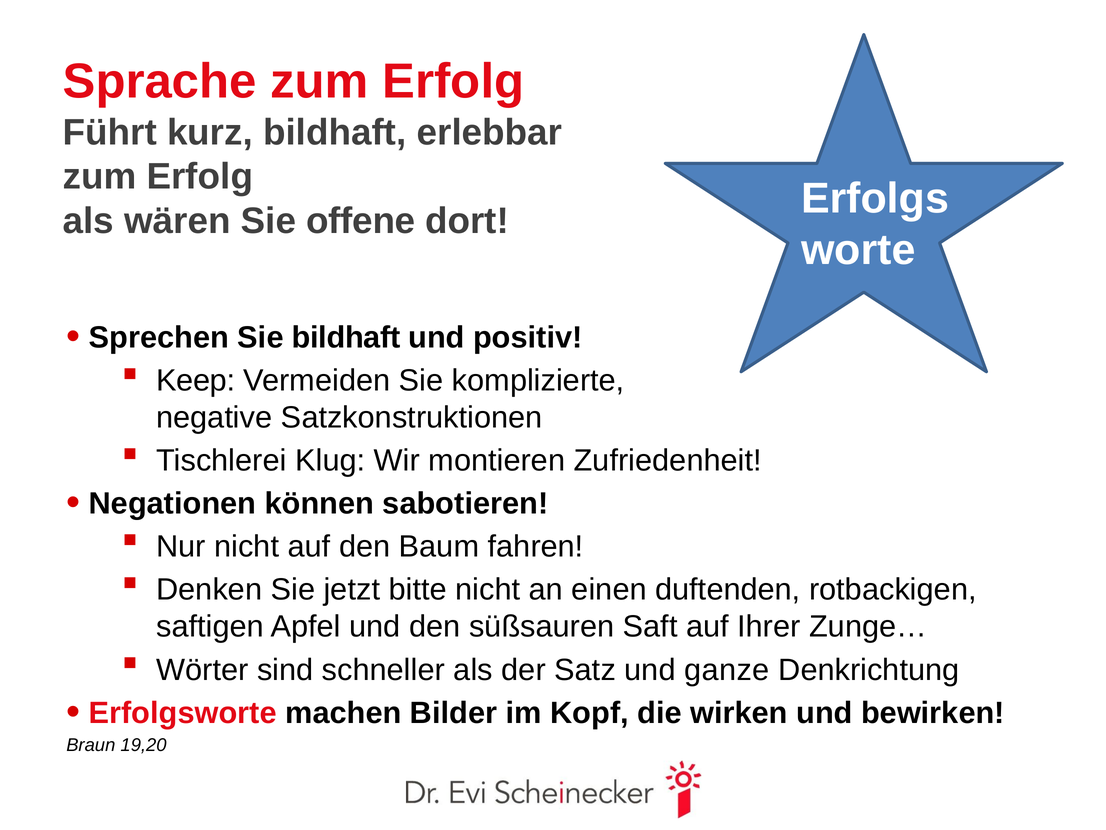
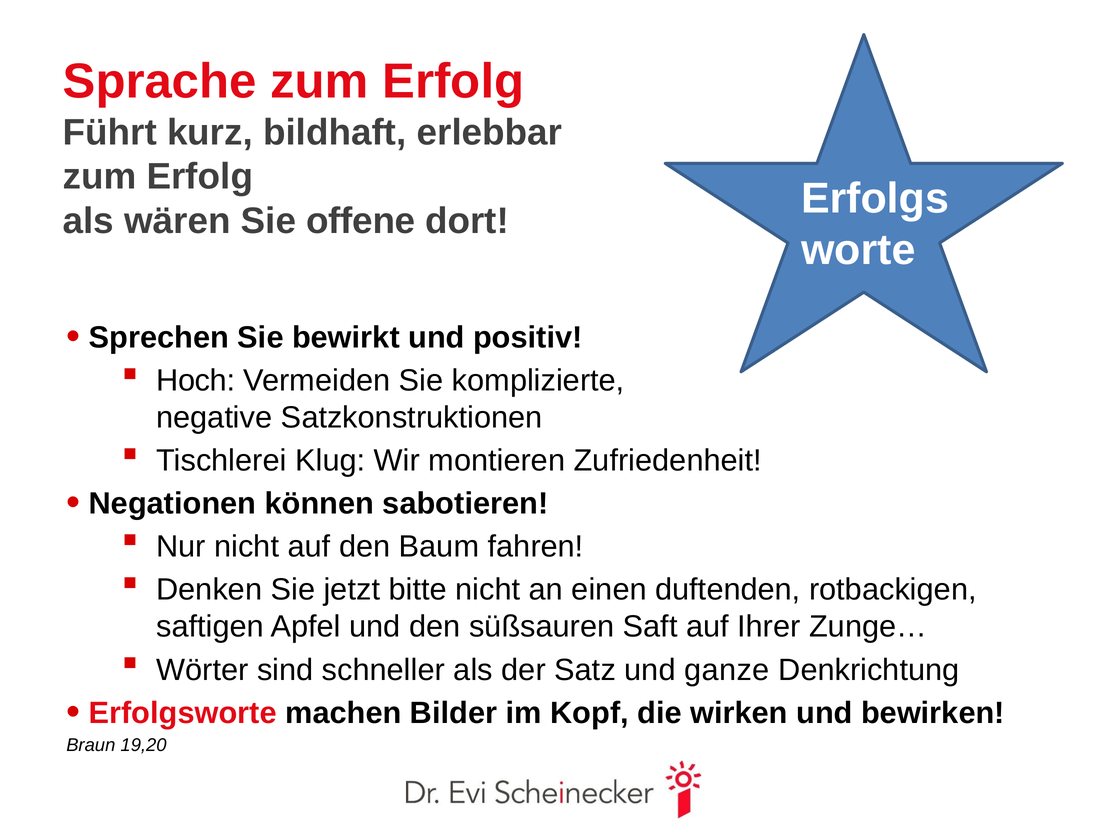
Sie bildhaft: bildhaft -> bewirkt (346, 337)
Keep: Keep -> Hoch (196, 380)
